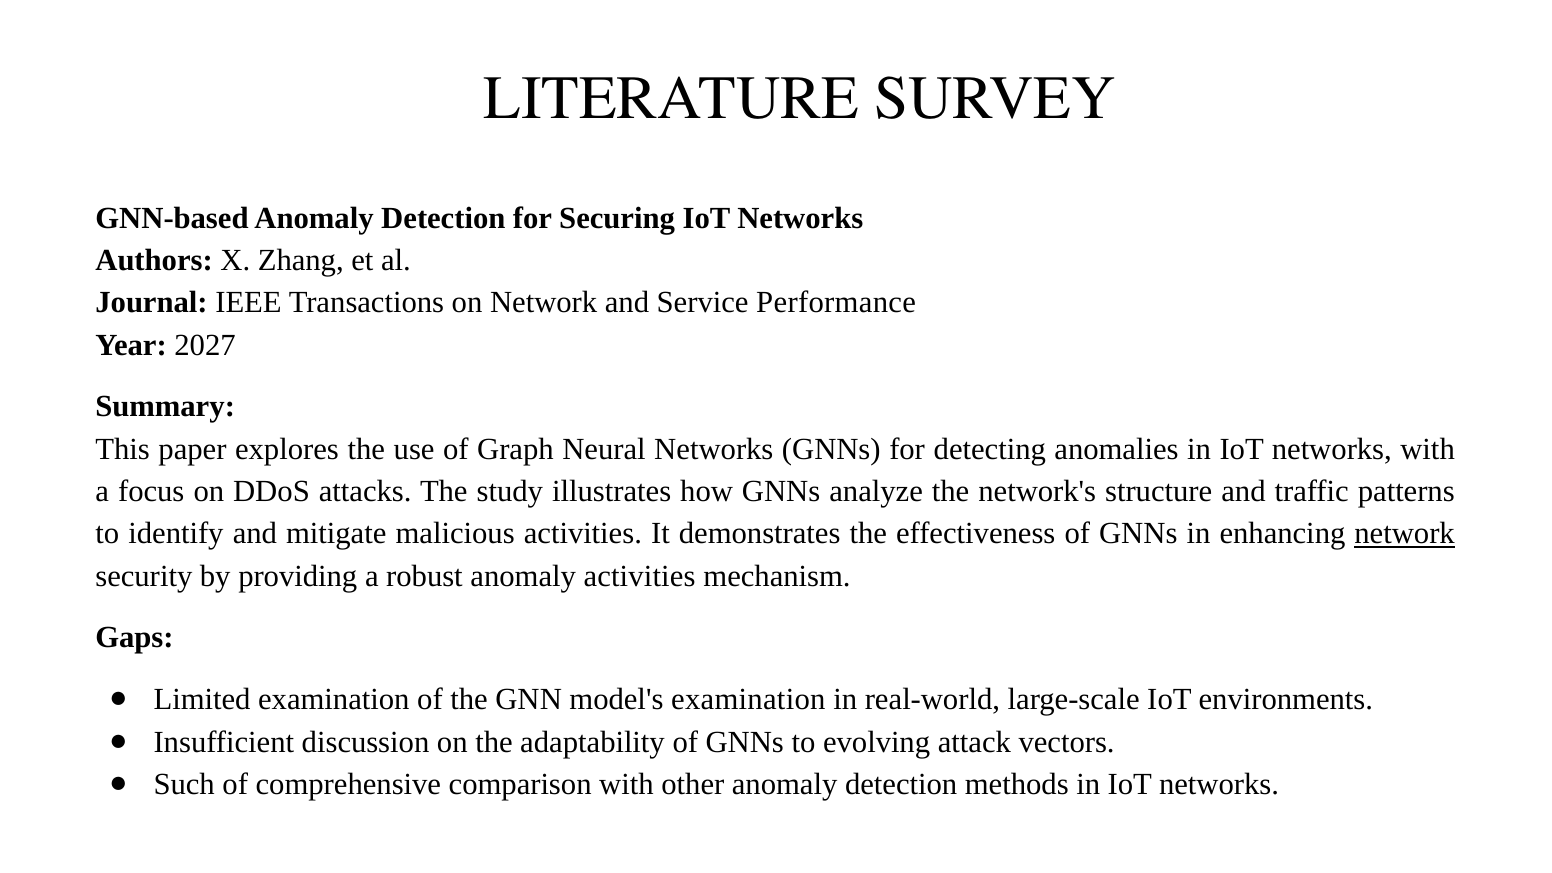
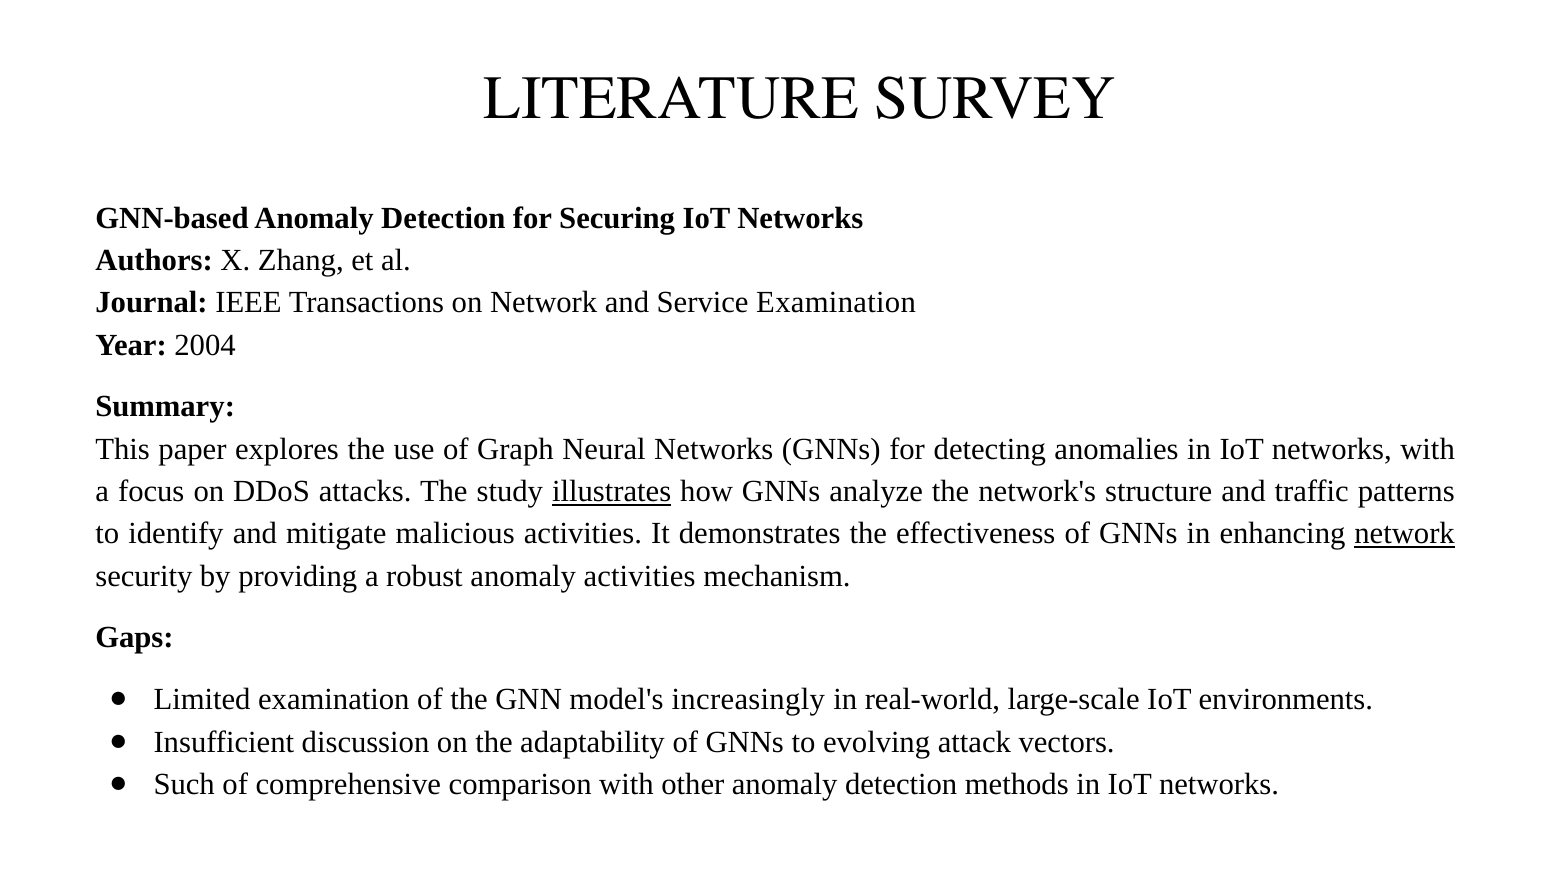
Service Performance: Performance -> Examination (836, 303)
2027: 2027 -> 2004 (205, 345)
illustrates underline: none -> present (612, 491)
model's examination: examination -> increasingly (748, 700)
